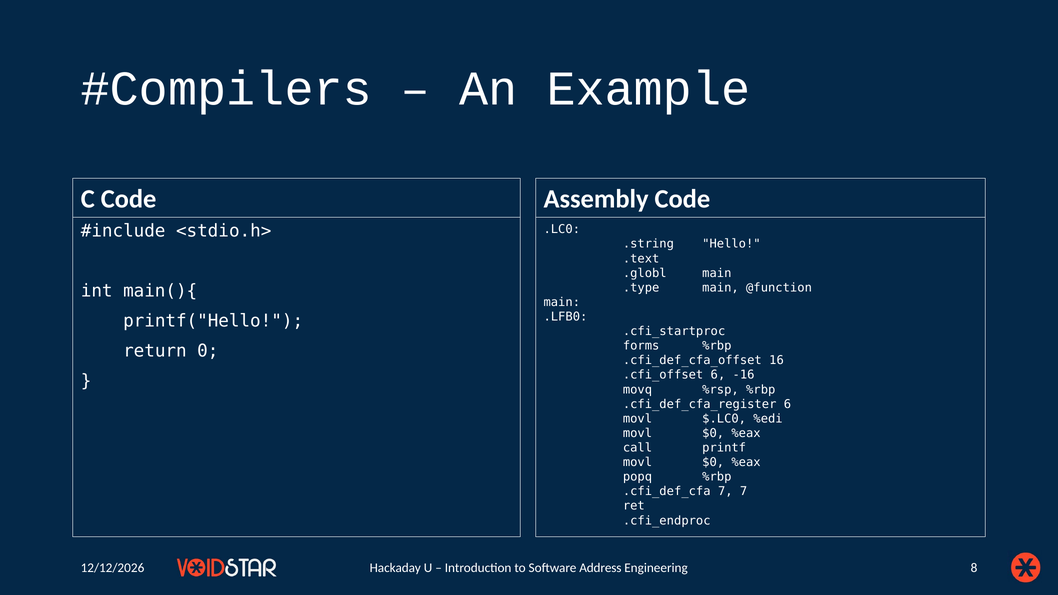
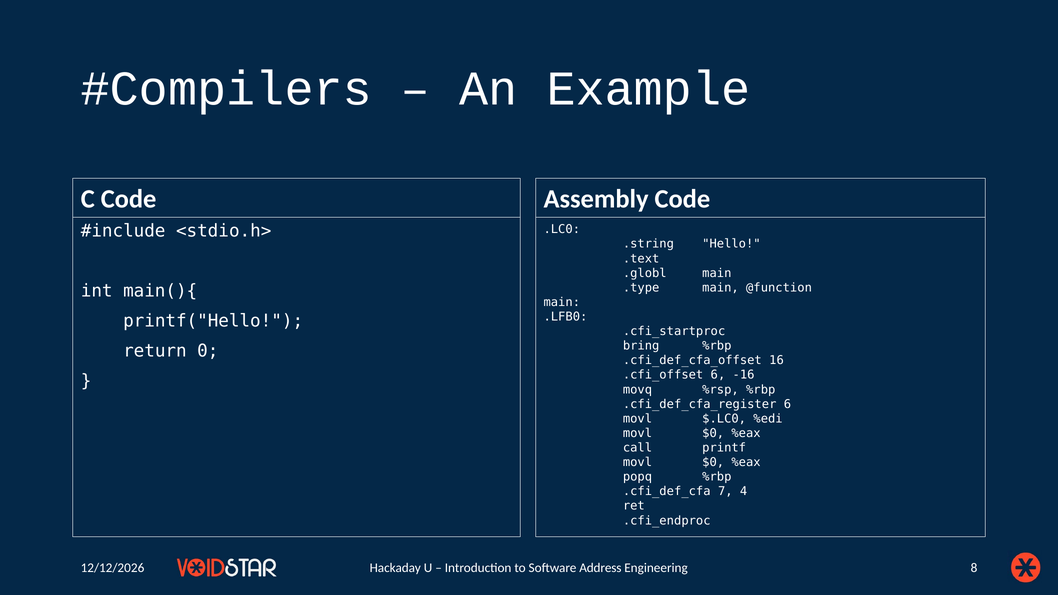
forms: forms -> bring (641, 346)
7 7: 7 -> 4 (744, 492)
